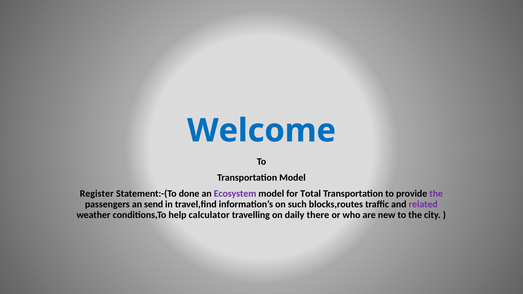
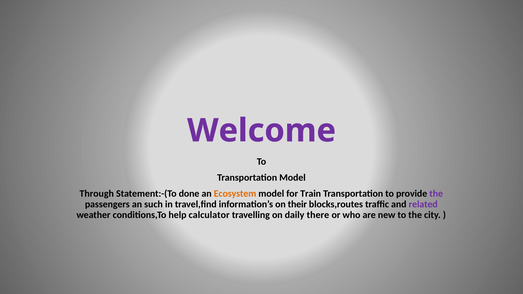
Welcome colour: blue -> purple (262, 131)
Register: Register -> Through (97, 194)
Ecosystem colour: purple -> orange (235, 194)
Total: Total -> Train (311, 194)
send: send -> such (154, 204)
such: such -> their (297, 204)
